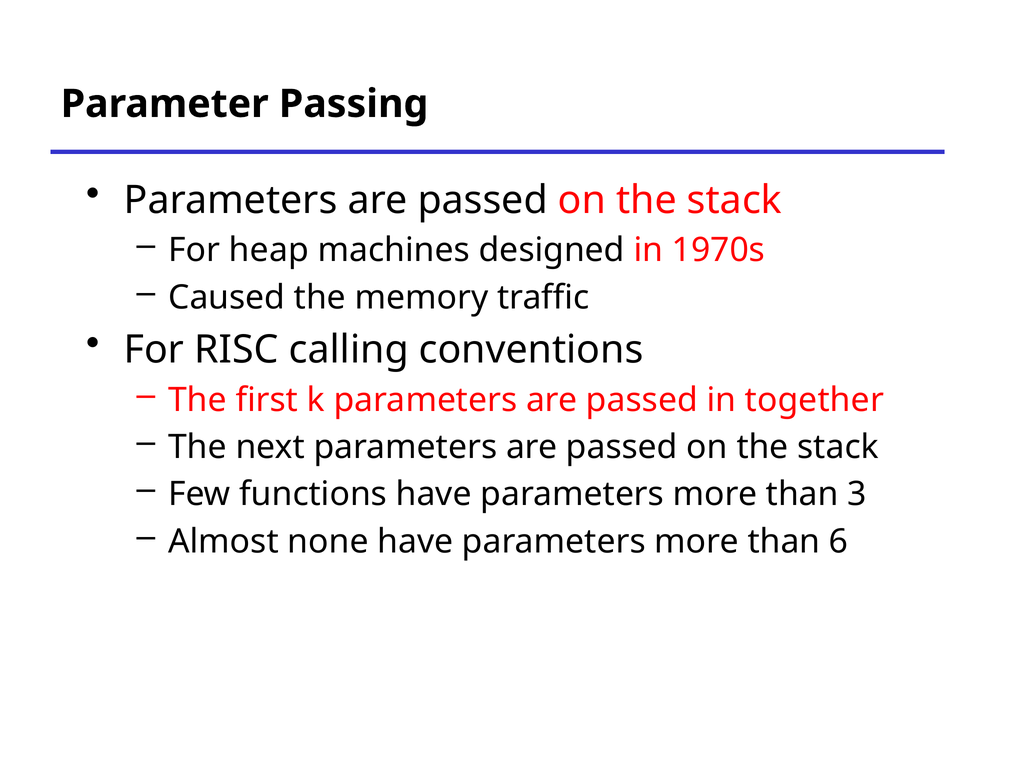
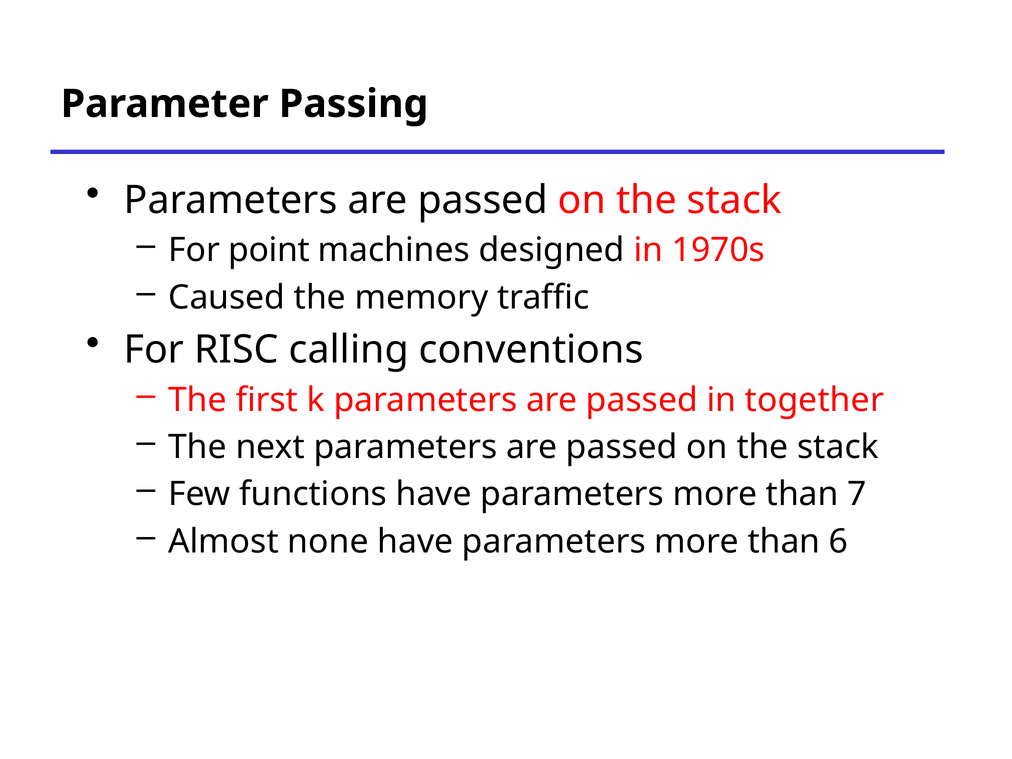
heap: heap -> point (269, 250)
3: 3 -> 7 (857, 494)
